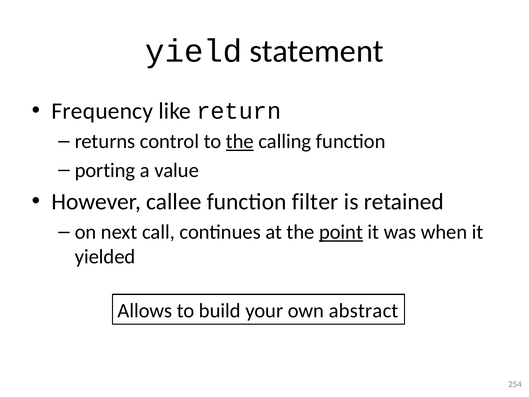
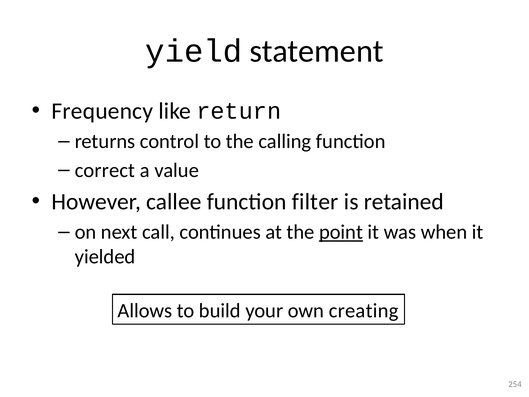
the underline: present -> none (240, 141)
porting: porting -> correct (105, 170)
abstract: abstract -> creating (364, 311)
